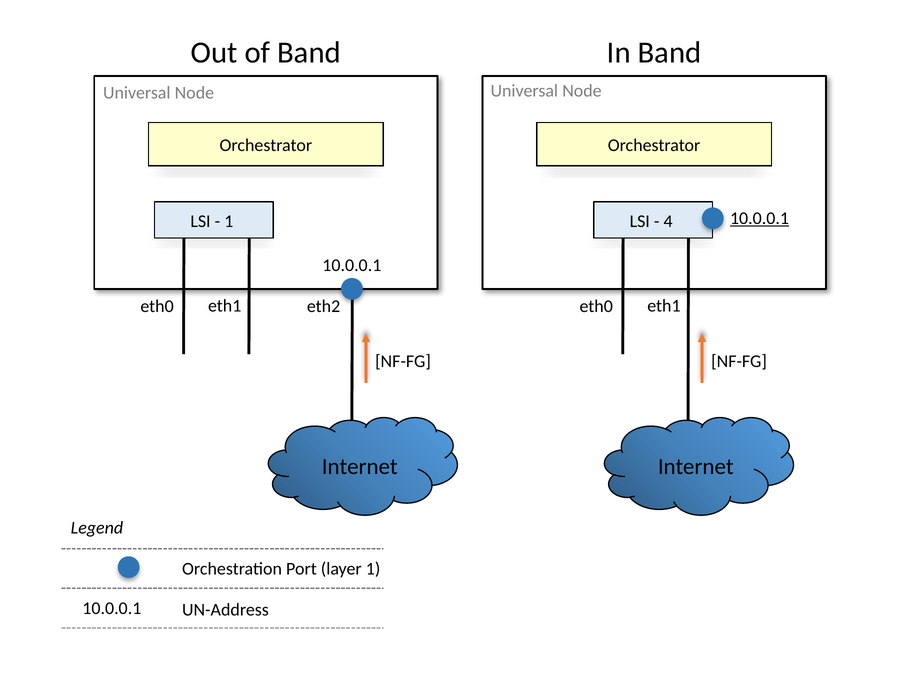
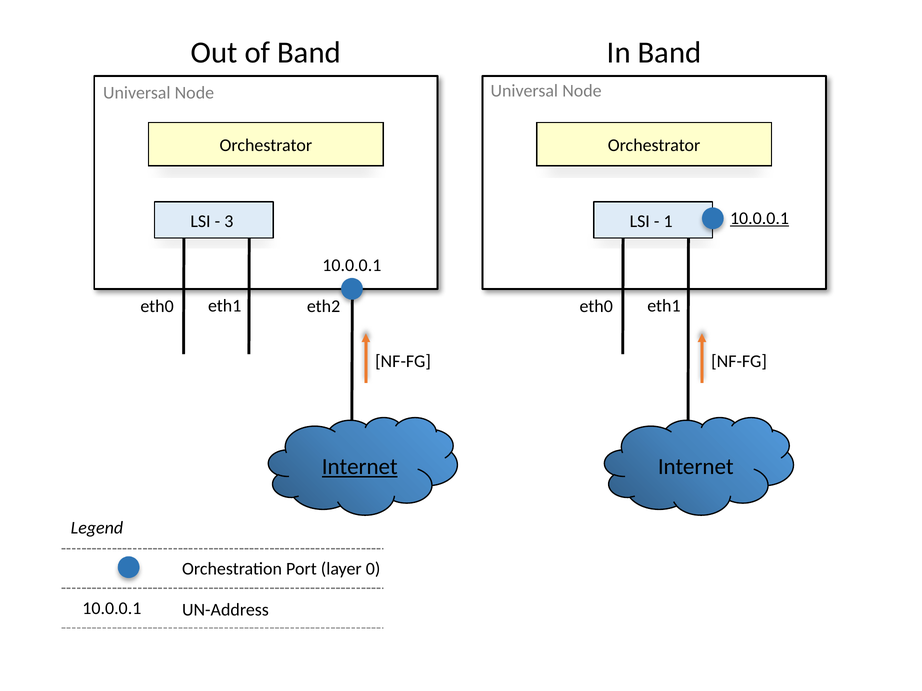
1: 1 -> 3 (229, 221)
4: 4 -> 1 (668, 221)
Internet underline: none -> present (360, 467)
layer 1: 1 -> 0 (373, 569)
